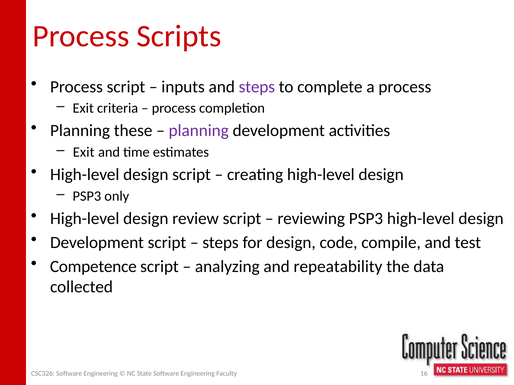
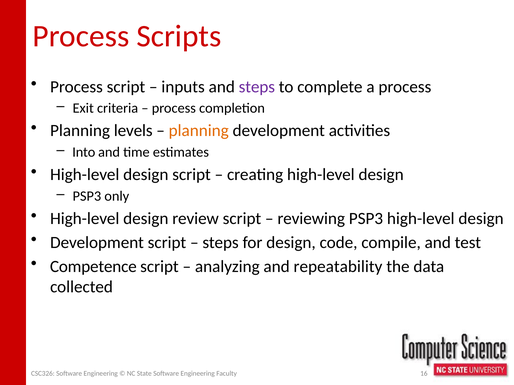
these: these -> levels (133, 131)
planning colour: purple -> orange (199, 131)
Exit: Exit -> Into (84, 152)
